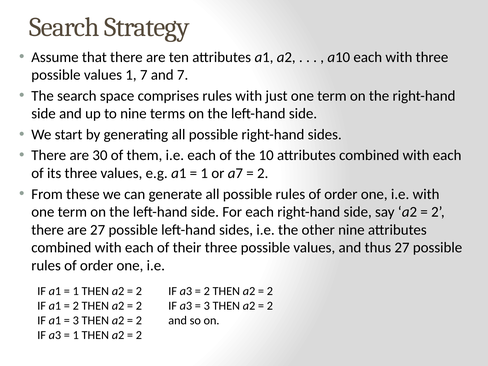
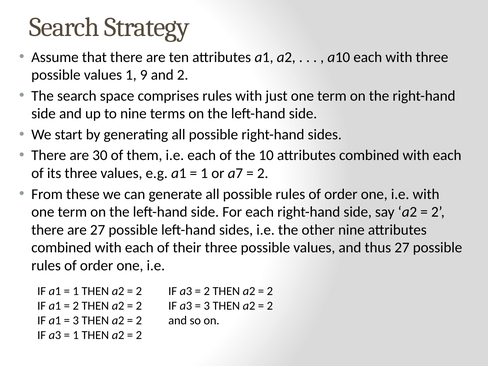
1 7: 7 -> 9 (144, 75)
and 7: 7 -> 2 (183, 75)
